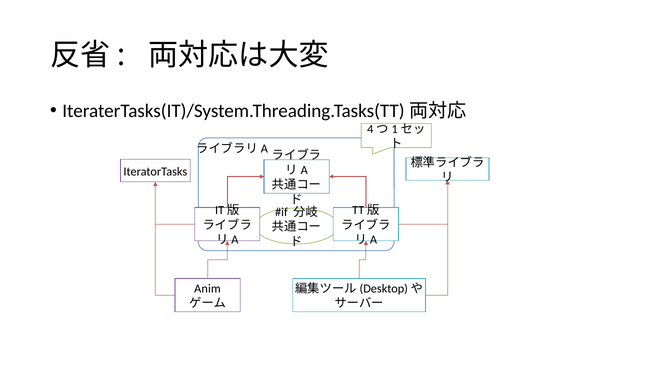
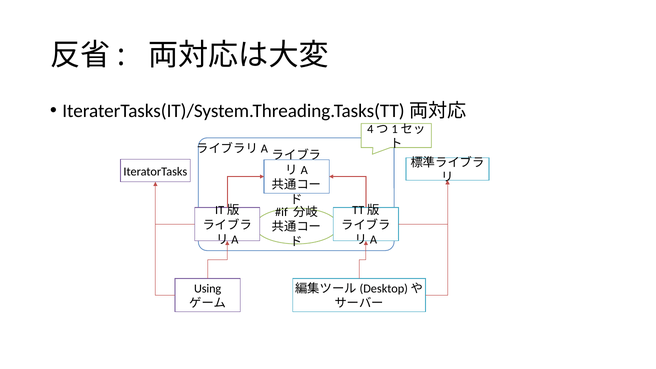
Anim: Anim -> Using (208, 289)
